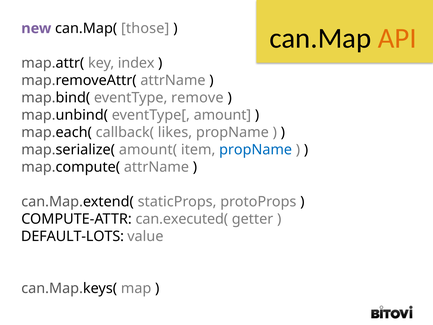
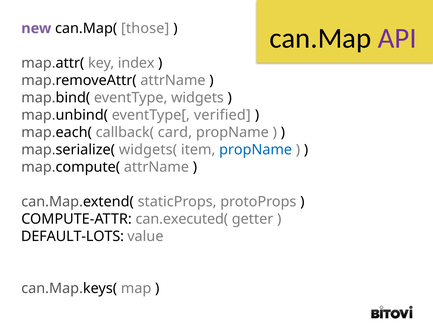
API colour: orange -> purple (397, 38)
remove: remove -> widgets (197, 98)
amount: amount -> verified (222, 115)
likes: likes -> card (175, 132)
amount(: amount( -> widgets( (148, 150)
